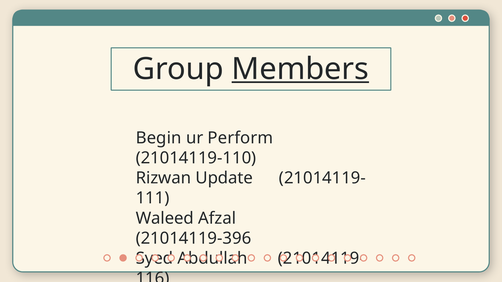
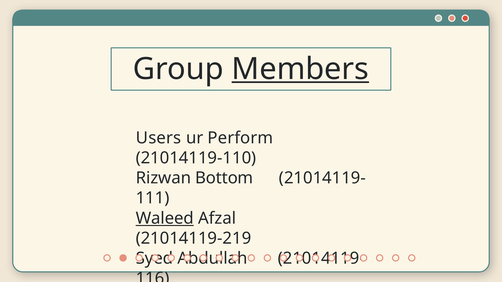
Begin: Begin -> Users (159, 138)
Update: Update -> Bottom (224, 178)
Waleed underline: none -> present (165, 218)
21014119-396: 21014119-396 -> 21014119-219 (193, 239)
